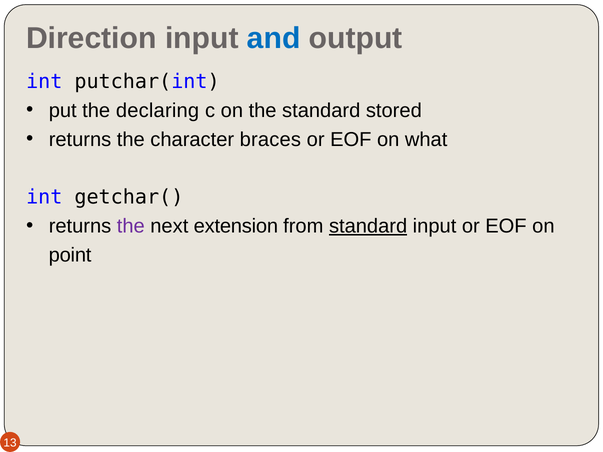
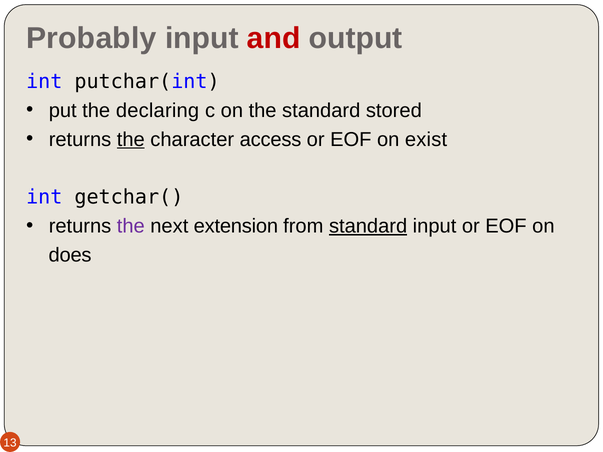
Direction: Direction -> Probably (91, 38)
and colour: blue -> red (274, 38)
the underline: none -> present (131, 139)
braces: braces -> access (270, 139)
what: what -> exist (426, 139)
point: point -> does (70, 255)
